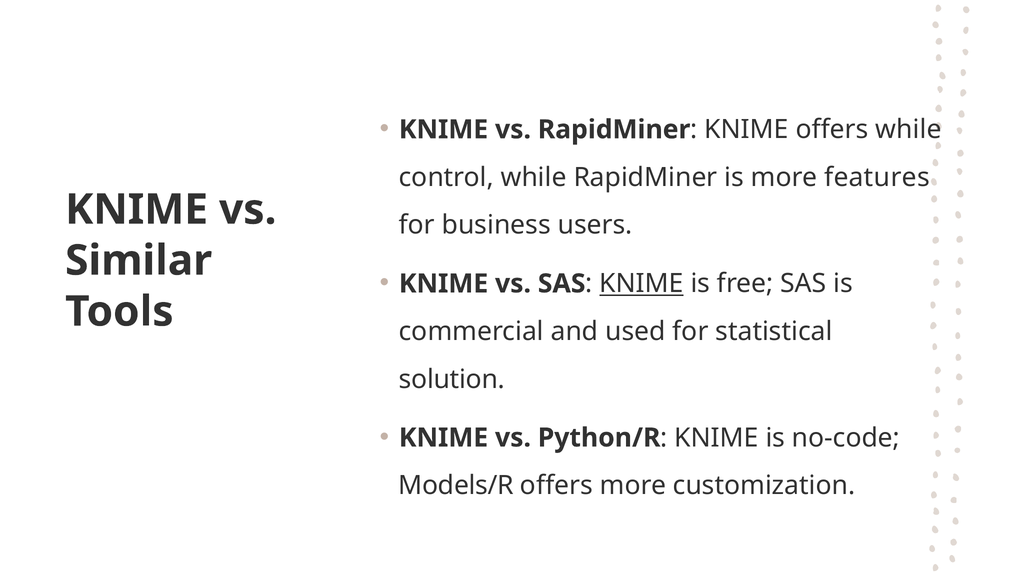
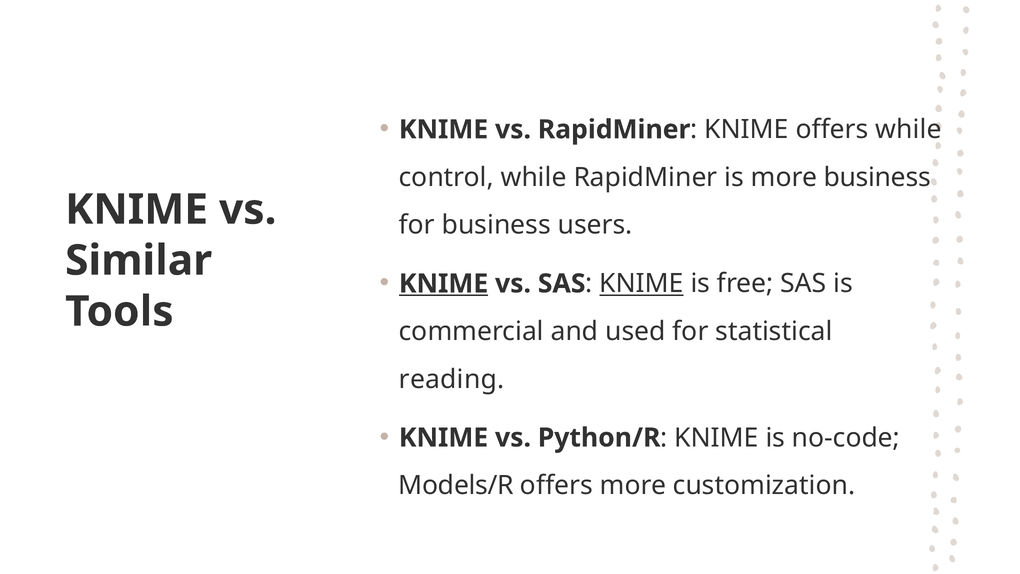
more features: features -> business (877, 177)
KNIME underline: none -> present (444, 284)
solution: solution -> reading (452, 379)
